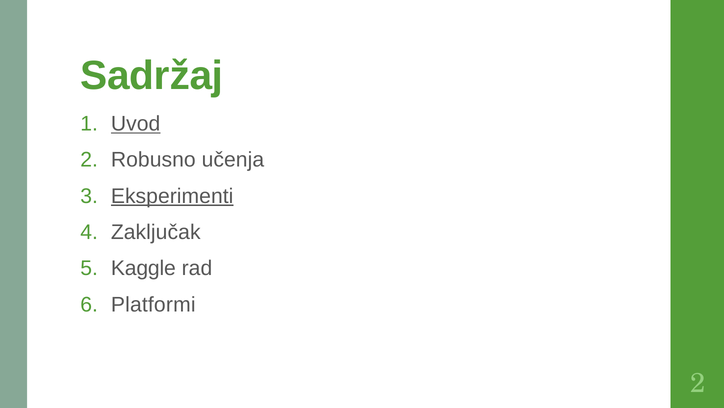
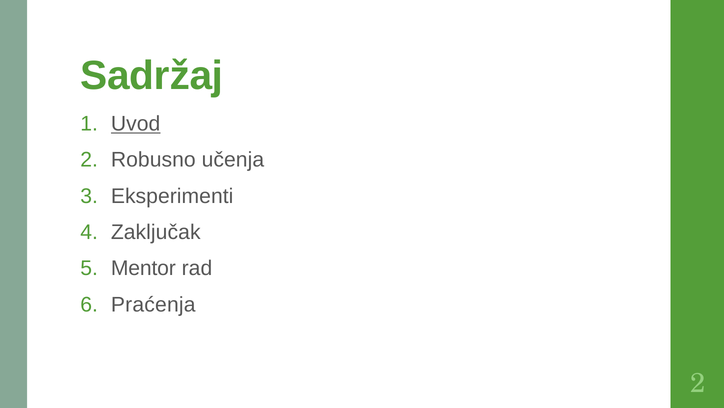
Eksperimenti underline: present -> none (172, 196)
Kaggle: Kaggle -> Mentor (143, 268)
Platformi: Platformi -> Praćenja (153, 304)
